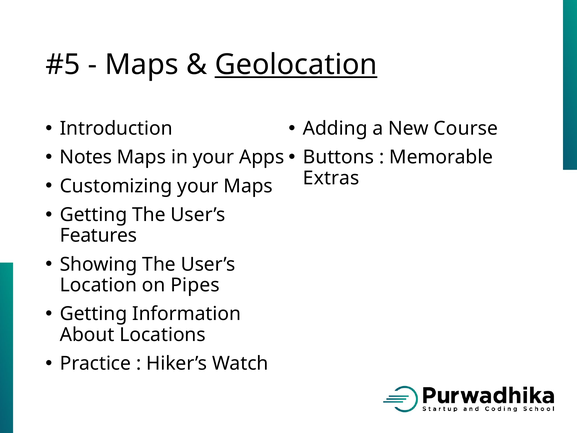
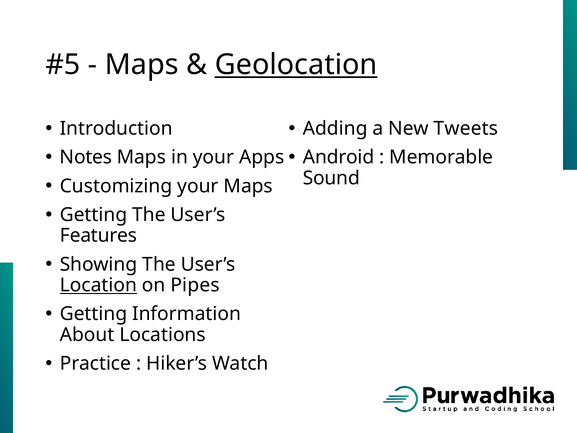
Course: Course -> Tweets (466, 128)
Buttons: Buttons -> Android (339, 157)
Extras: Extras -> Sound (331, 178)
Location underline: none -> present (98, 285)
